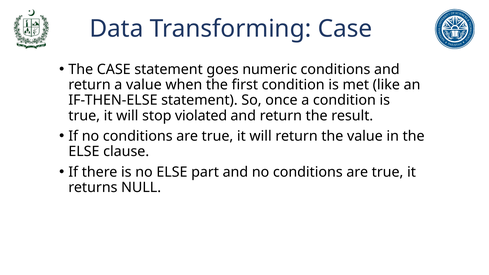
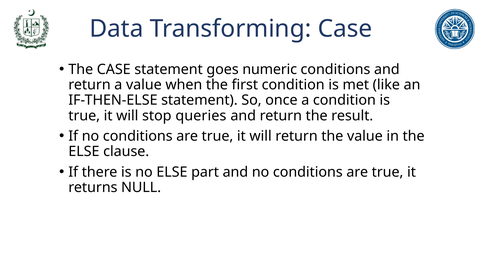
violated: violated -> queries (201, 116)
